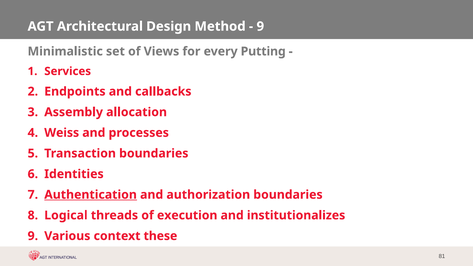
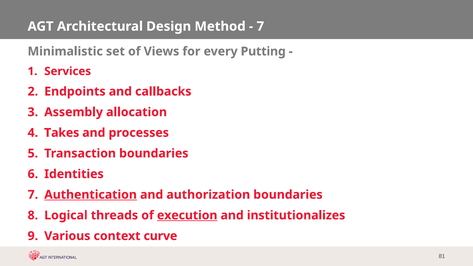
9: 9 -> 7 (260, 26)
Weiss: Weiss -> Takes (62, 133)
execution underline: none -> present (187, 215)
these: these -> curve (160, 236)
